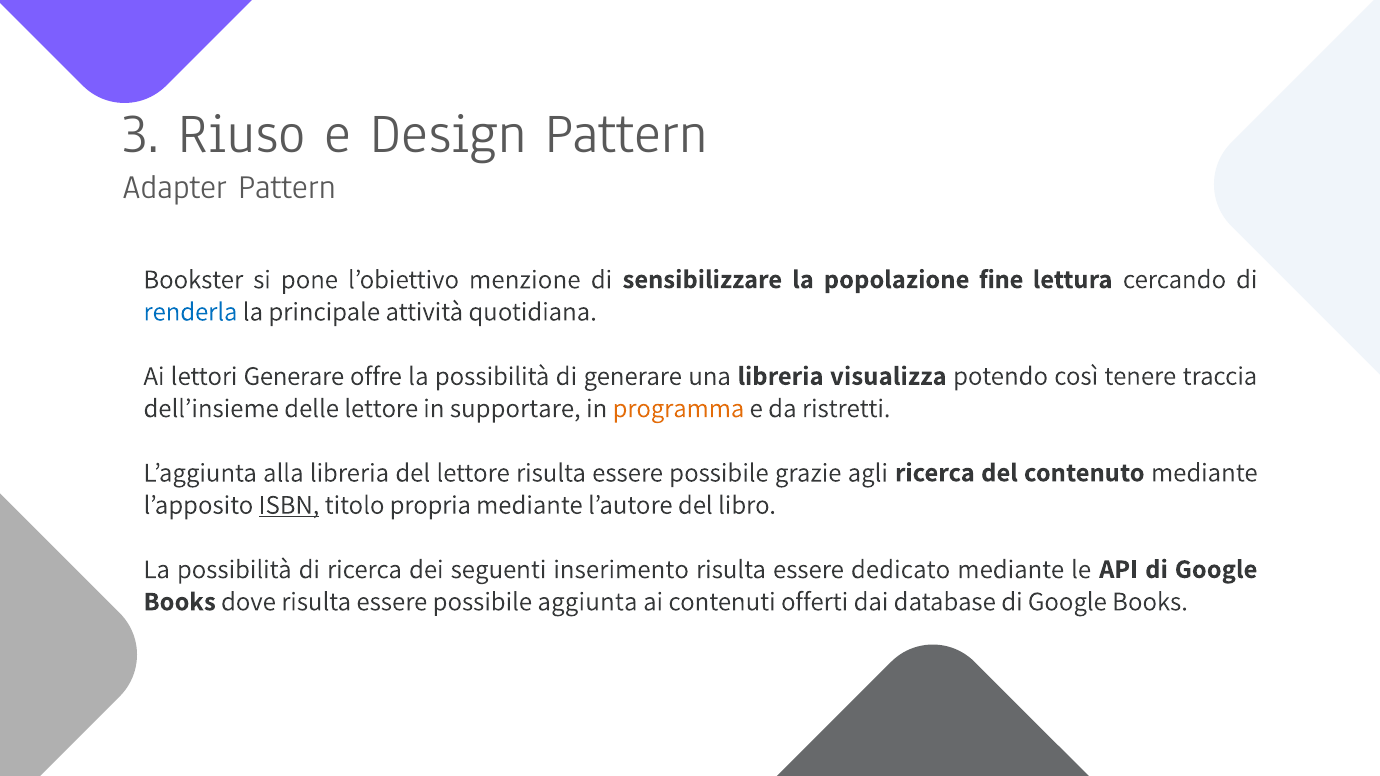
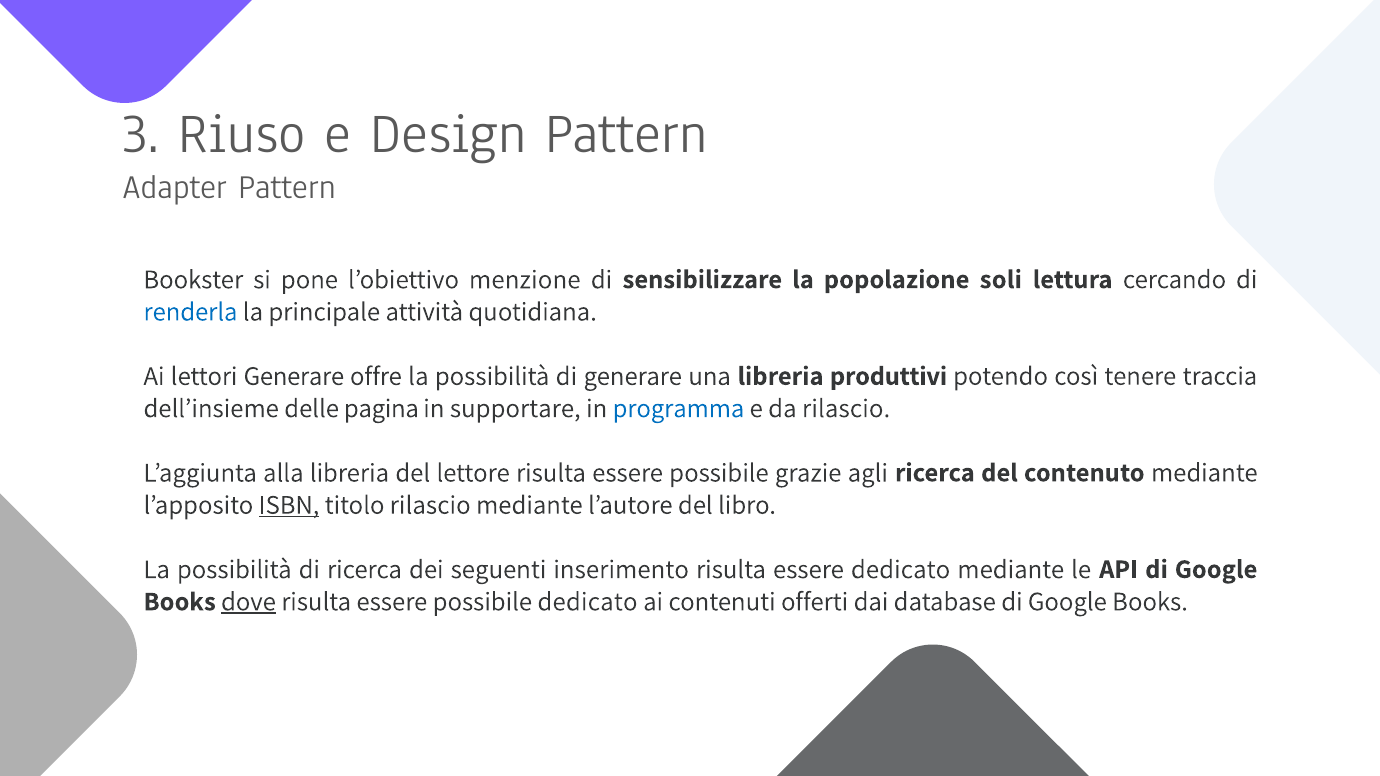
fine: fine -> soli (1001, 279)
visualizza: visualizza -> produttivi (889, 376)
delle lettore: lettore -> pagina (381, 408)
programma colour: orange -> blue (678, 408)
da ristretti: ristretti -> rilascio (846, 408)
titolo propria: propria -> rilascio (430, 505)
dove underline: none -> present (248, 602)
possibile aggiunta: aggiunta -> dedicato (587, 602)
